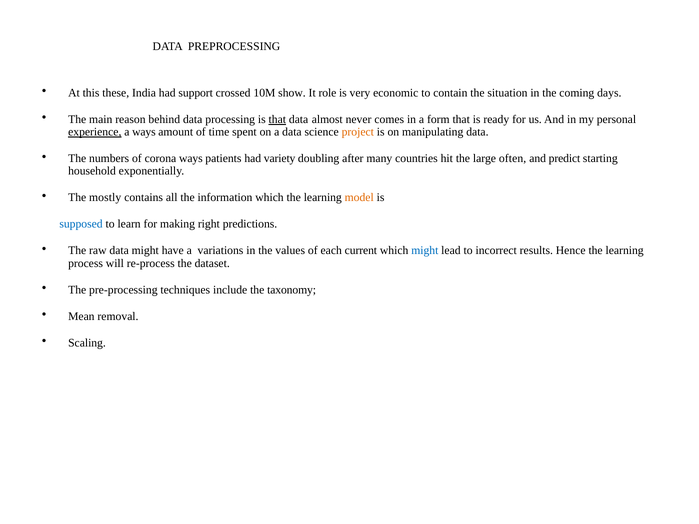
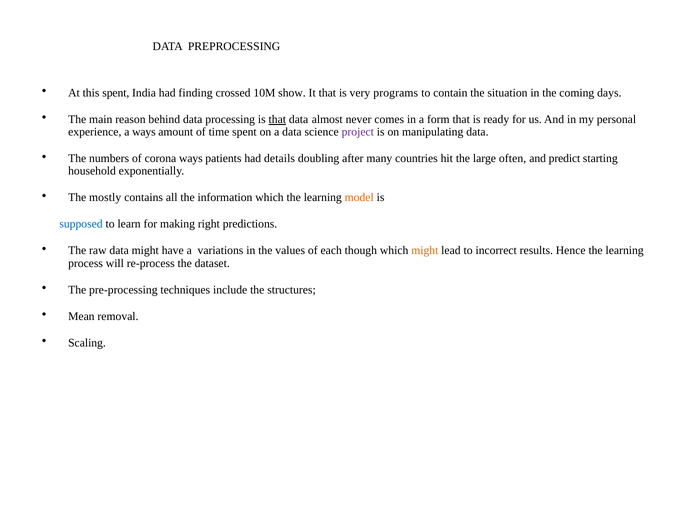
this these: these -> spent (116, 93)
support: support -> finding (196, 93)
It role: role -> that (327, 93)
economic: economic -> programs (396, 93)
experience underline: present -> none (95, 132)
project colour: orange -> purple (358, 132)
variety: variety -> details (280, 159)
current: current -> though (361, 251)
might colour: blue -> orange (425, 251)
taxonomy: taxonomy -> structures (292, 290)
